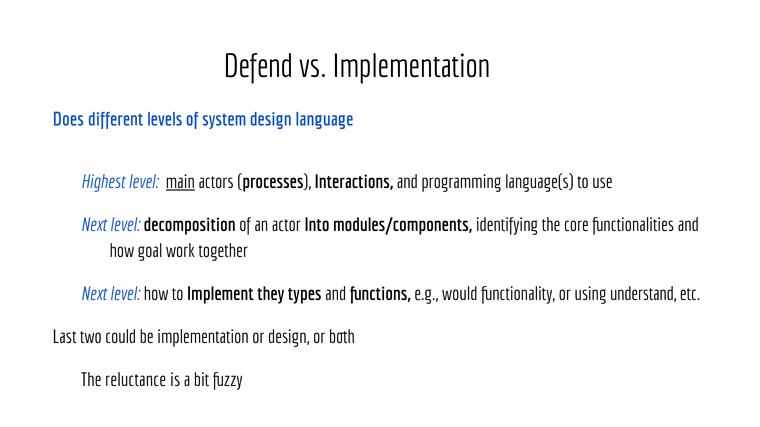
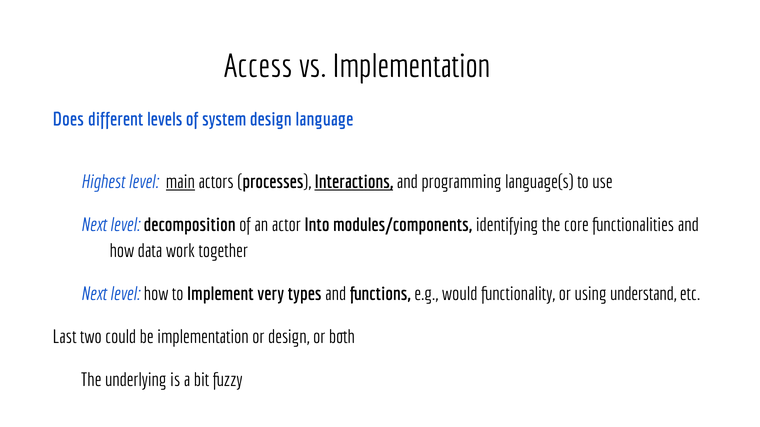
Defend: Defend -> Access (258, 67)
Interactions underline: none -> present (354, 182)
goal: goal -> data (150, 251)
they: they -> very (271, 294)
reluctance: reluctance -> underlying (136, 381)
